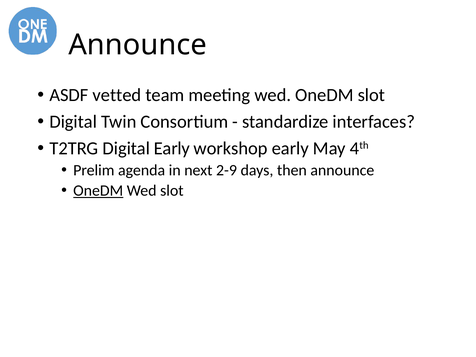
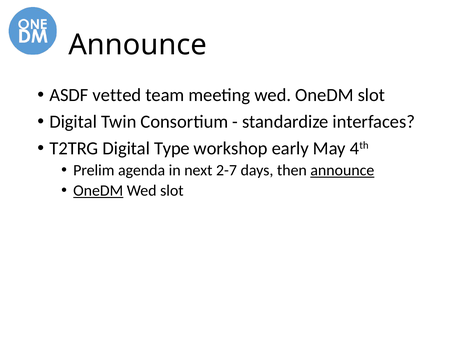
Digital Early: Early -> Type (172, 148)
2-9: 2-9 -> 2-7 (226, 170)
announce underline: none -> present (342, 170)
